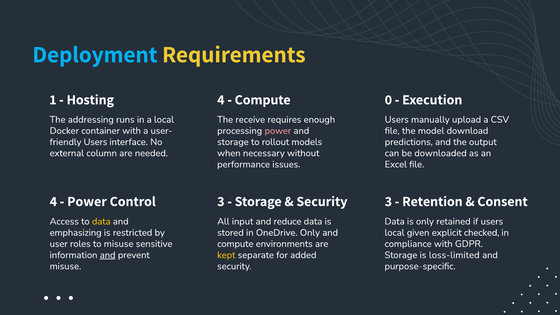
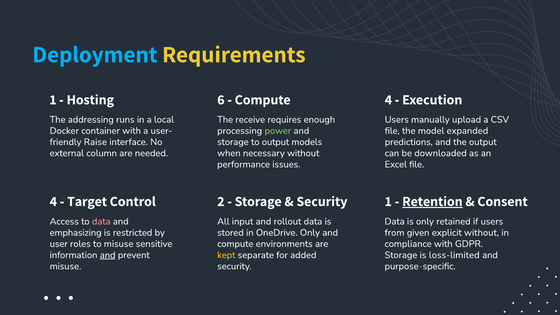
Hosting 4: 4 -> 6 (221, 100)
Compute 0: 0 -> 4 (388, 100)
power colour: pink -> light green (278, 131)
download: download -> expanded (467, 131)
Users: Users -> Raise (95, 142)
to rollout: rollout -> output (275, 142)
Power: Power -> Target (87, 201)
Control 3: 3 -> 2 (221, 201)
3: 3 -> 1 (388, 201)
Retention underline: none -> present (432, 201)
data colour: yellow -> pink (101, 221)
reduce: reduce -> rollout (287, 221)
local: local -> from (394, 233)
explicit checked: checked -> without (482, 233)
